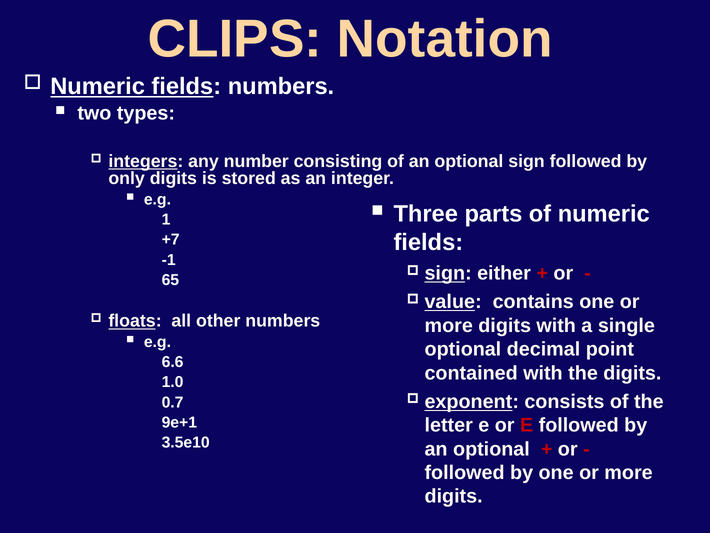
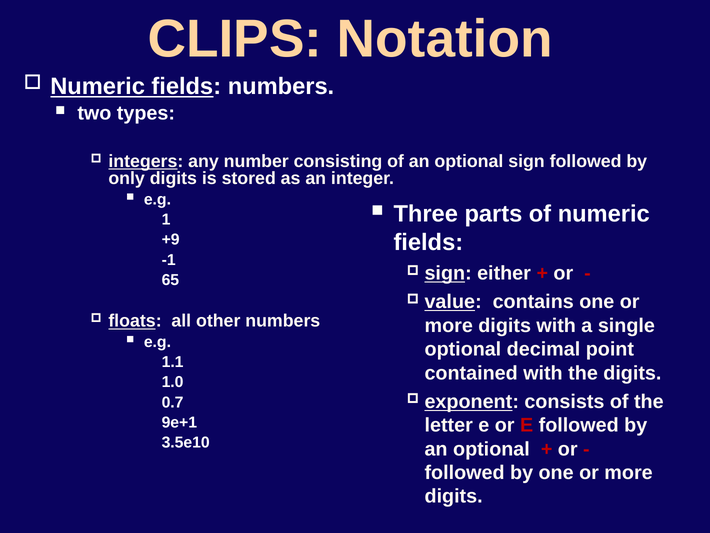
+7: +7 -> +9 (171, 239)
6.6: 6.6 -> 1.1 (173, 362)
